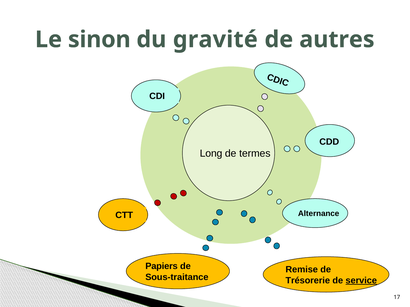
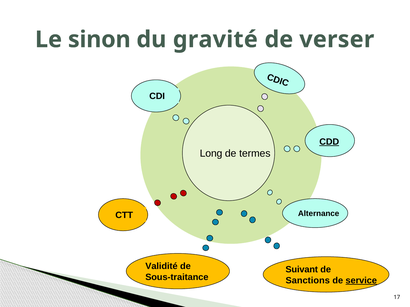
autres: autres -> verser (337, 40)
CDD underline: none -> present (329, 142)
Papiers: Papiers -> Validité (162, 267)
Remise: Remise -> Suivant (302, 270)
Trésorerie: Trésorerie -> Sanctions (308, 281)
